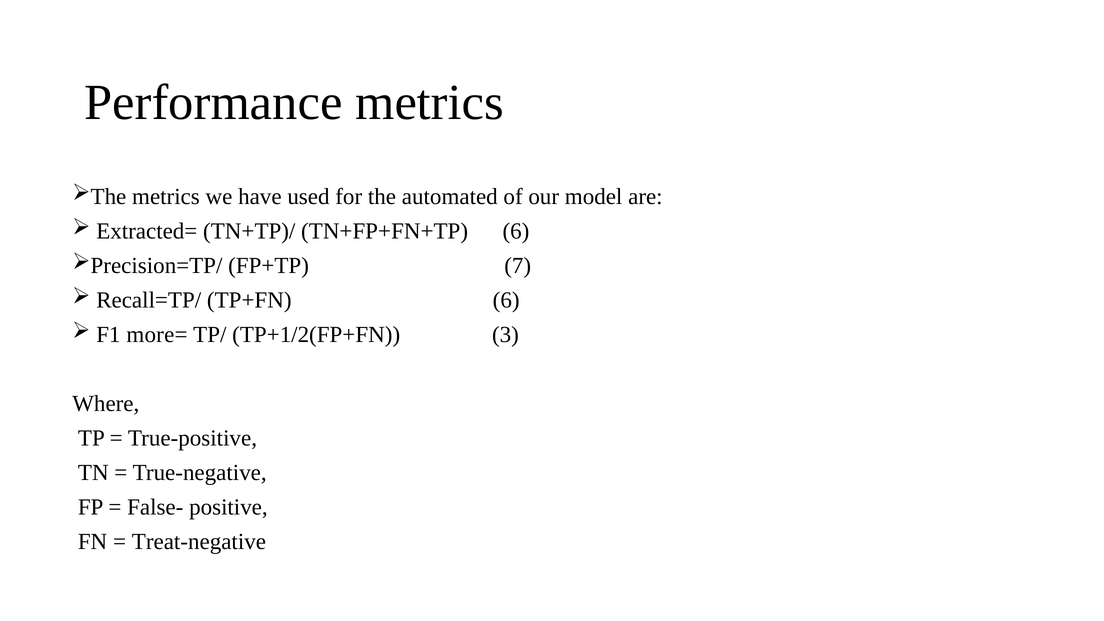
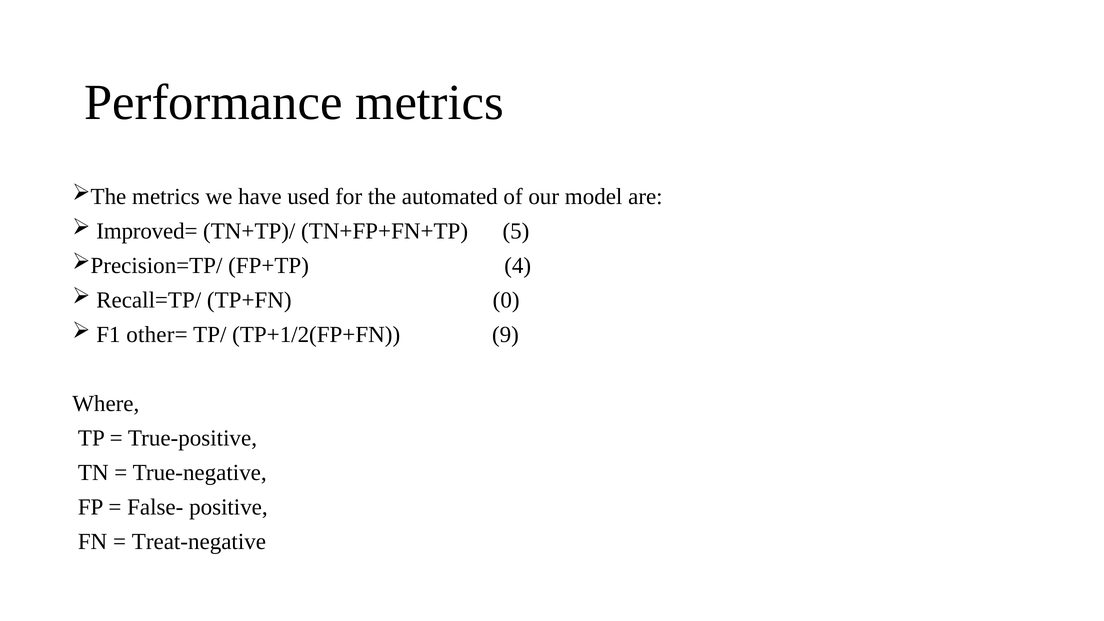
Extracted=: Extracted= -> Improved= (147, 231)
TN+FP+FN+TP 6: 6 -> 5 (516, 231)
7: 7 -> 4 (518, 266)
TP+FN 6: 6 -> 0 (506, 300)
more=: more= -> other= (157, 334)
3: 3 -> 9 (505, 334)
